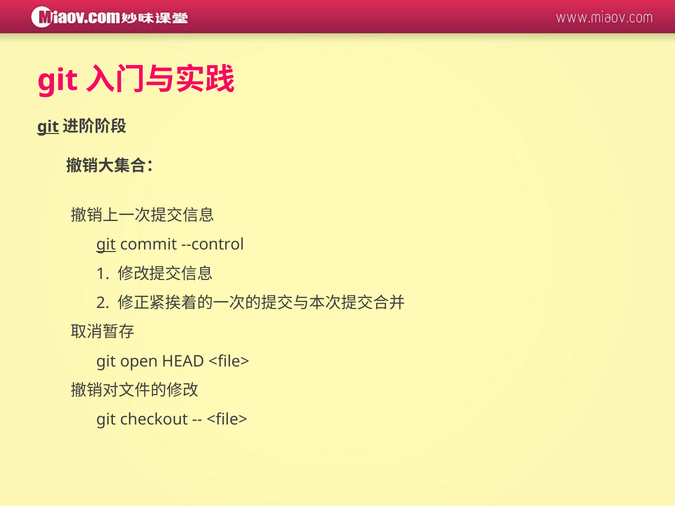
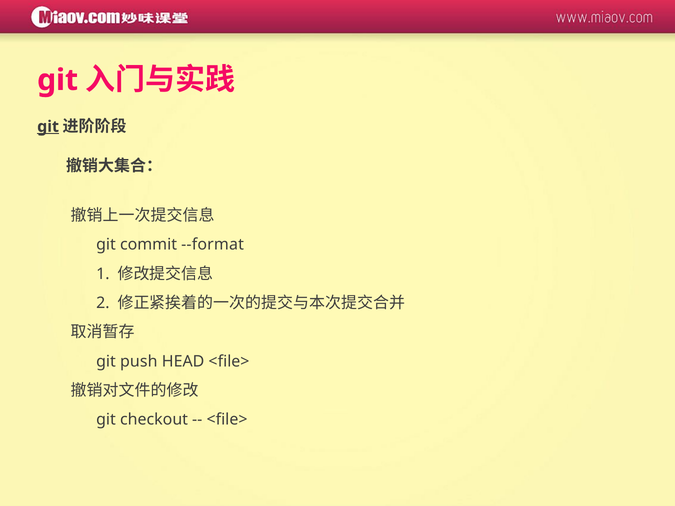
git underline: present -> none (106, 245)
--control: --control -> --format (213, 245)
open: open -> push (139, 362)
